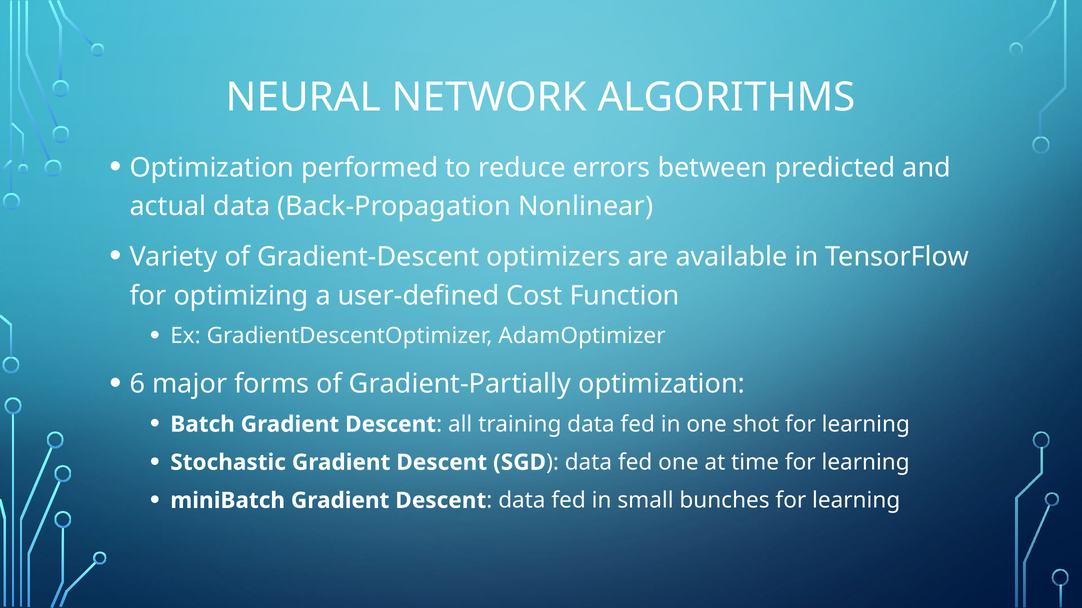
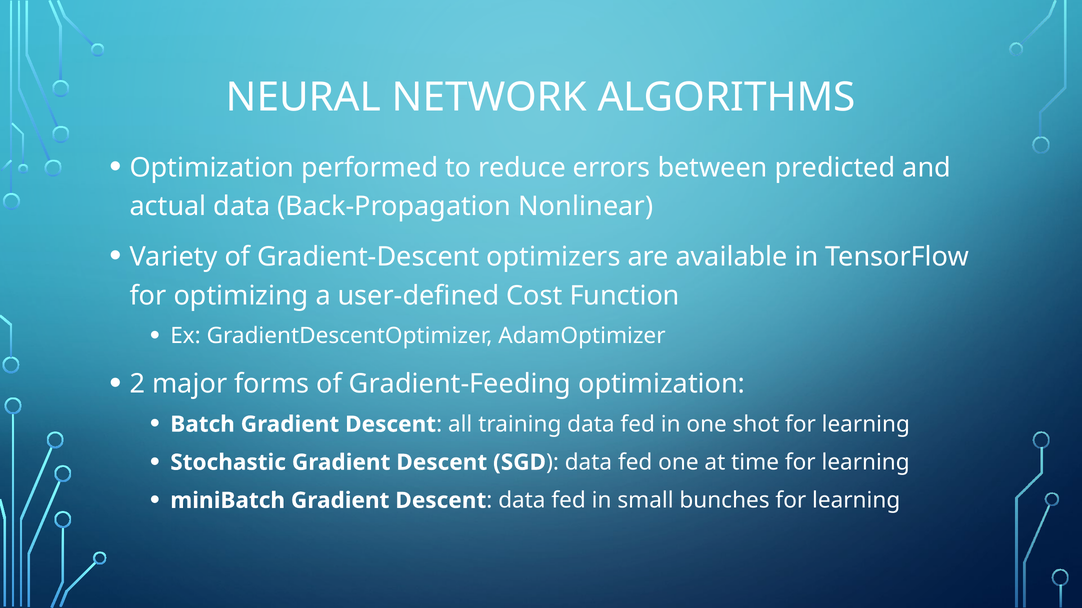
6: 6 -> 2 (137, 384)
Gradient-Partially: Gradient-Partially -> Gradient-Feeding (460, 384)
